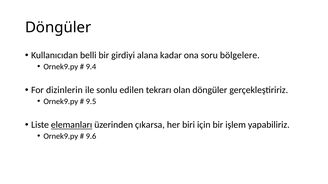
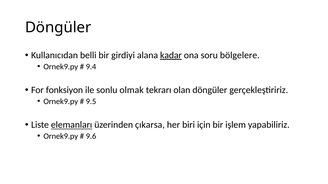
kadar underline: none -> present (171, 55)
dizinlerin: dizinlerin -> fonksiyon (64, 90)
edilen: edilen -> olmak (132, 90)
